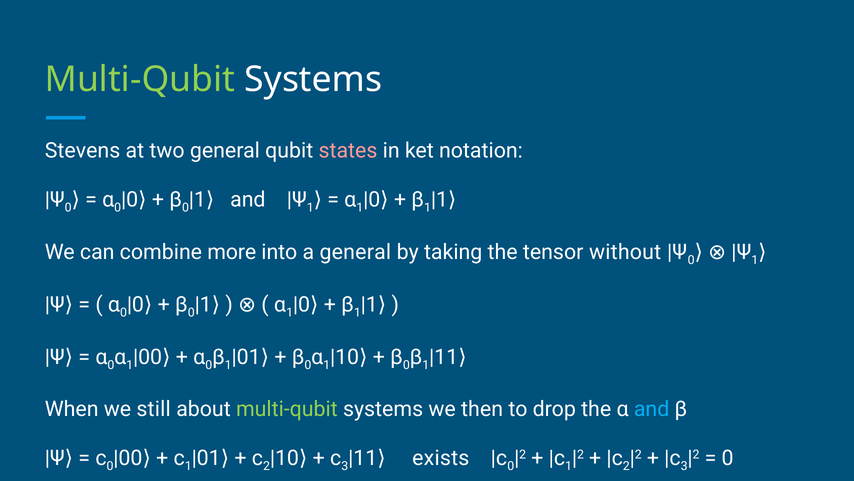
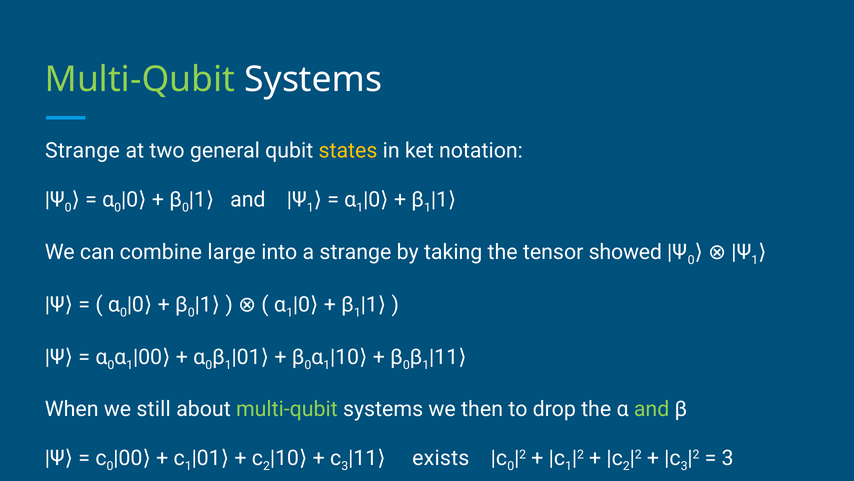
Stevens: Stevens -> Strange (82, 150)
states colour: pink -> yellow (348, 150)
more: more -> large (232, 252)
a general: general -> strange (355, 252)
without: without -> showed (625, 252)
and colour: light blue -> light green (652, 408)
0: 0 -> 3 (728, 457)
